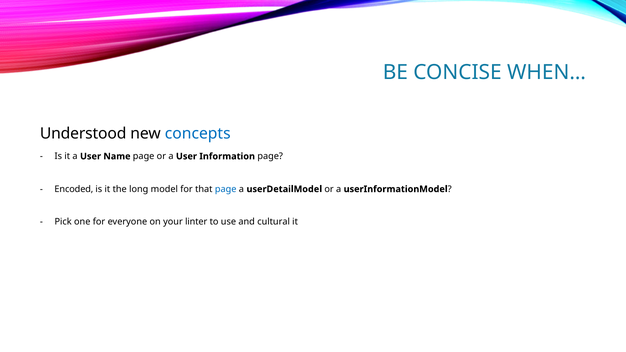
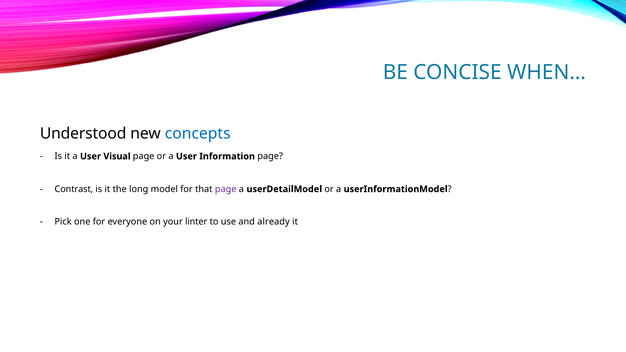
Name: Name -> Visual (117, 156)
Encoded: Encoded -> Contrast (74, 189)
page colour: blue -> purple (226, 189)
cultural: cultural -> already (274, 222)
